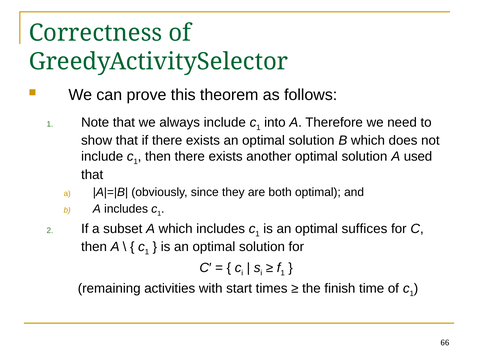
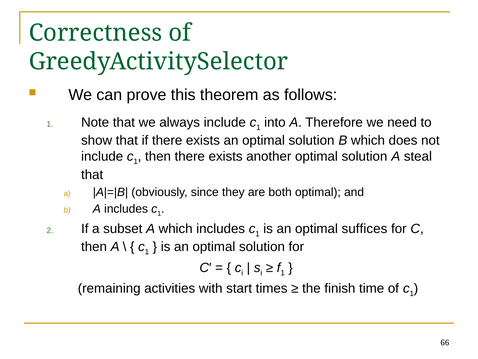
used: used -> steal (418, 156)
